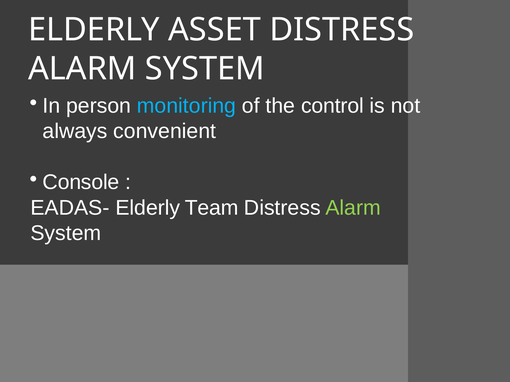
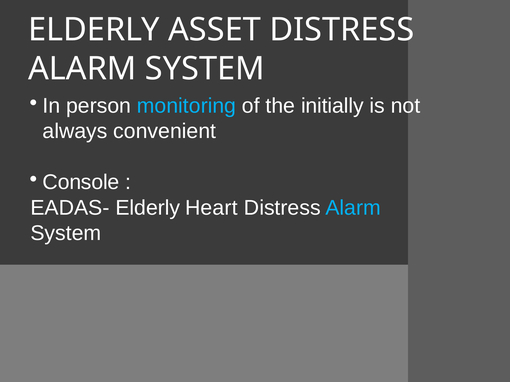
control: control -> initially (332, 106)
Team: Team -> Heart (211, 208)
Alarm colour: light green -> light blue (353, 208)
